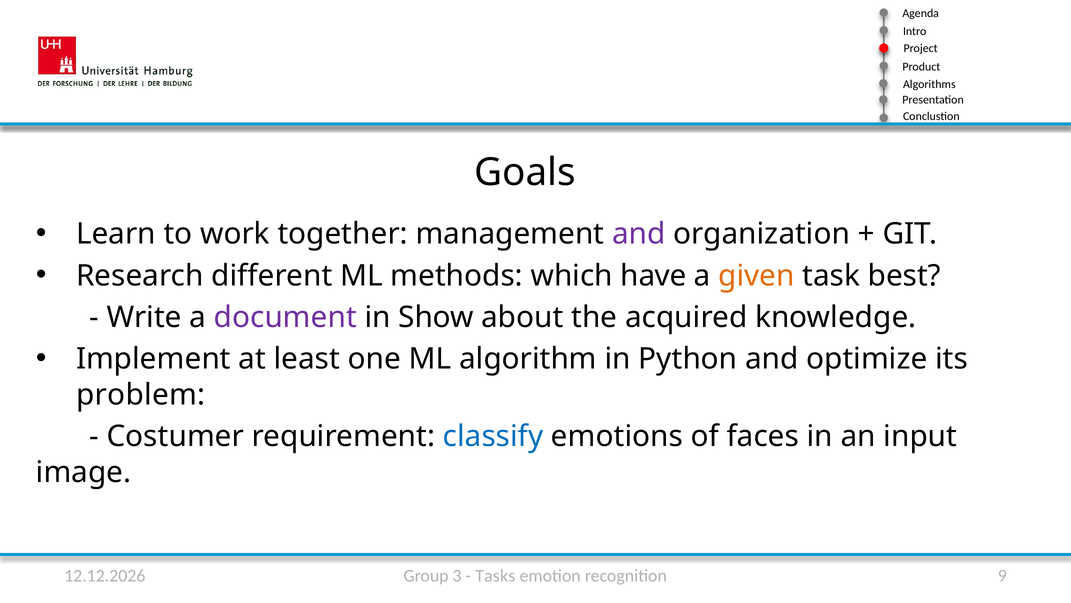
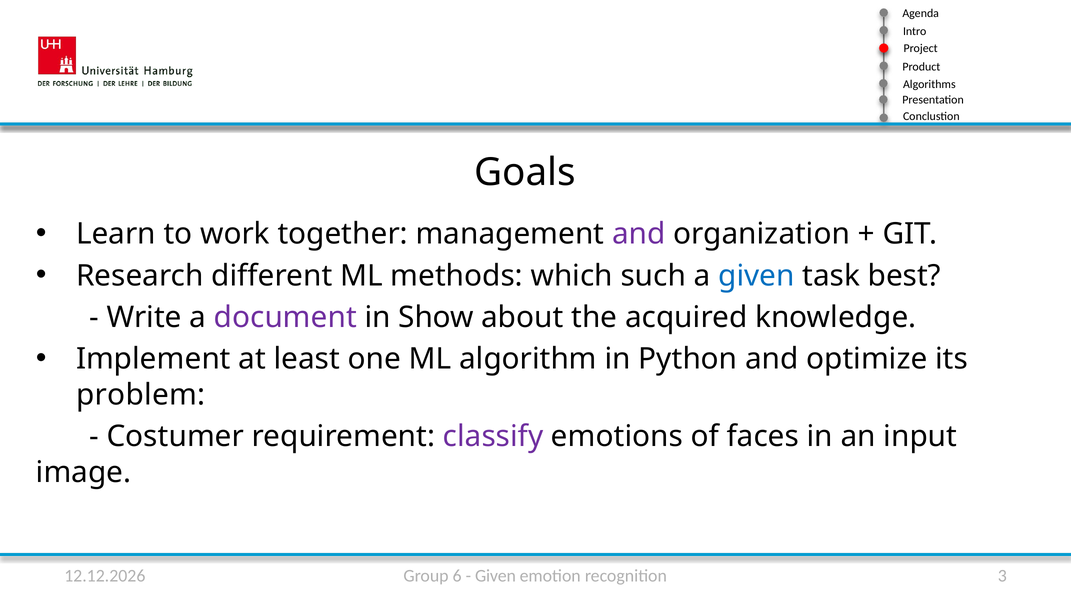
have: have -> such (653, 275)
given colour: orange -> blue (756, 275)
classify colour: blue -> purple (493, 436)
3: 3 -> 6 (457, 575)
Tasks: Tasks -> Given (495, 575)
9: 9 -> 3 (1002, 575)
